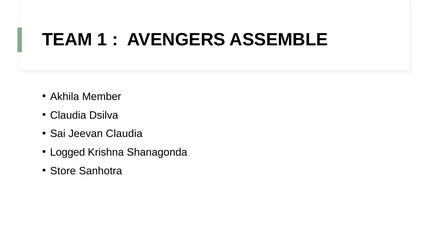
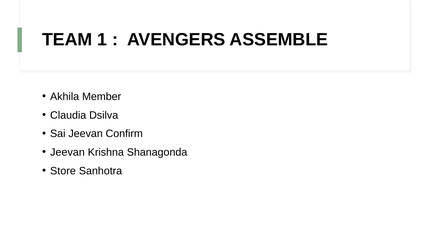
Jeevan Claudia: Claudia -> Confirm (124, 134)
Logged: Logged -> Jeevan (67, 152)
